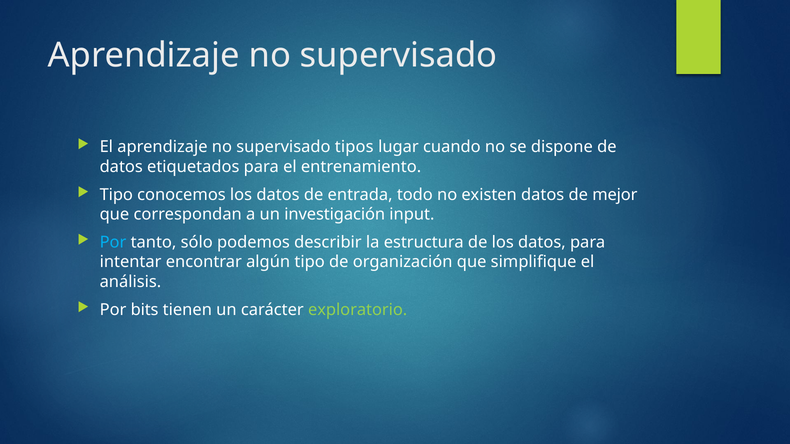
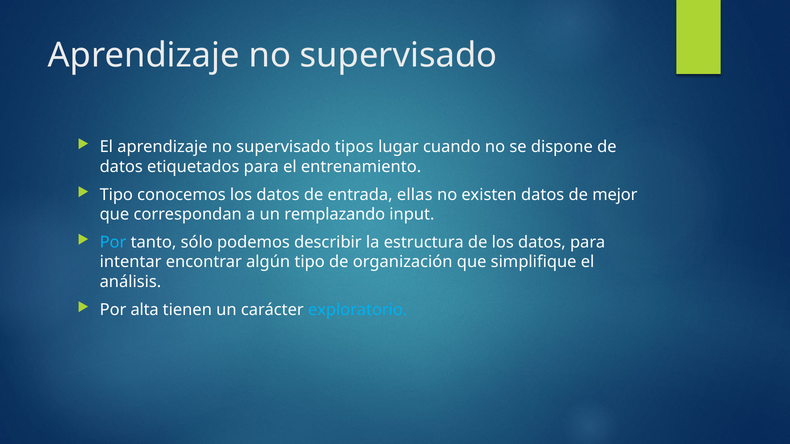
todo: todo -> ellas (415, 195)
investigación: investigación -> remplazando (335, 215)
bits: bits -> alta (145, 310)
exploratorio colour: light green -> light blue (358, 310)
